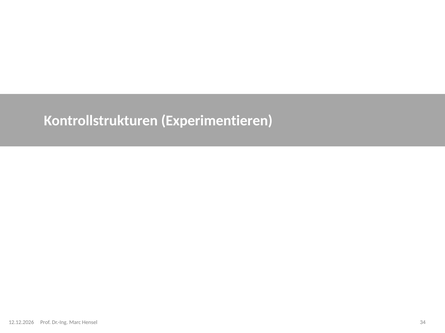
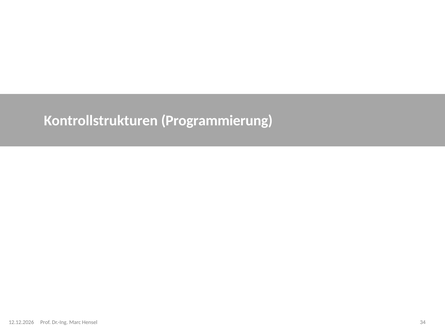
Experimentieren: Experimentieren -> Programmierung (217, 121)
